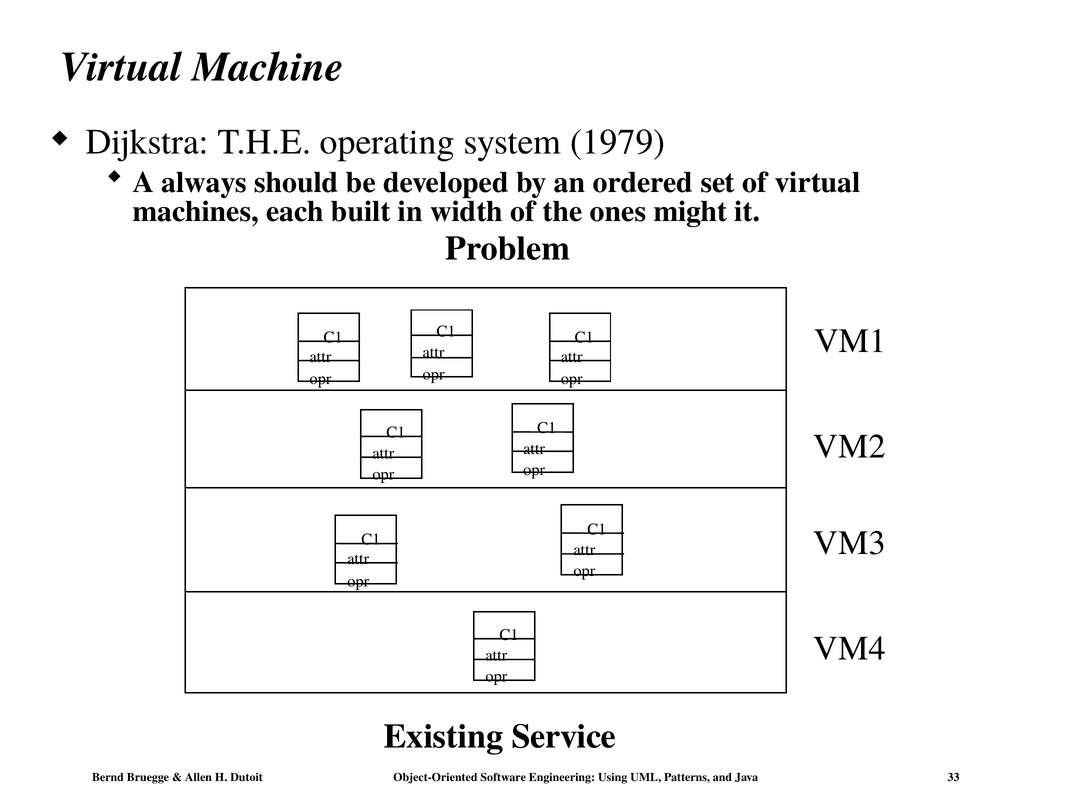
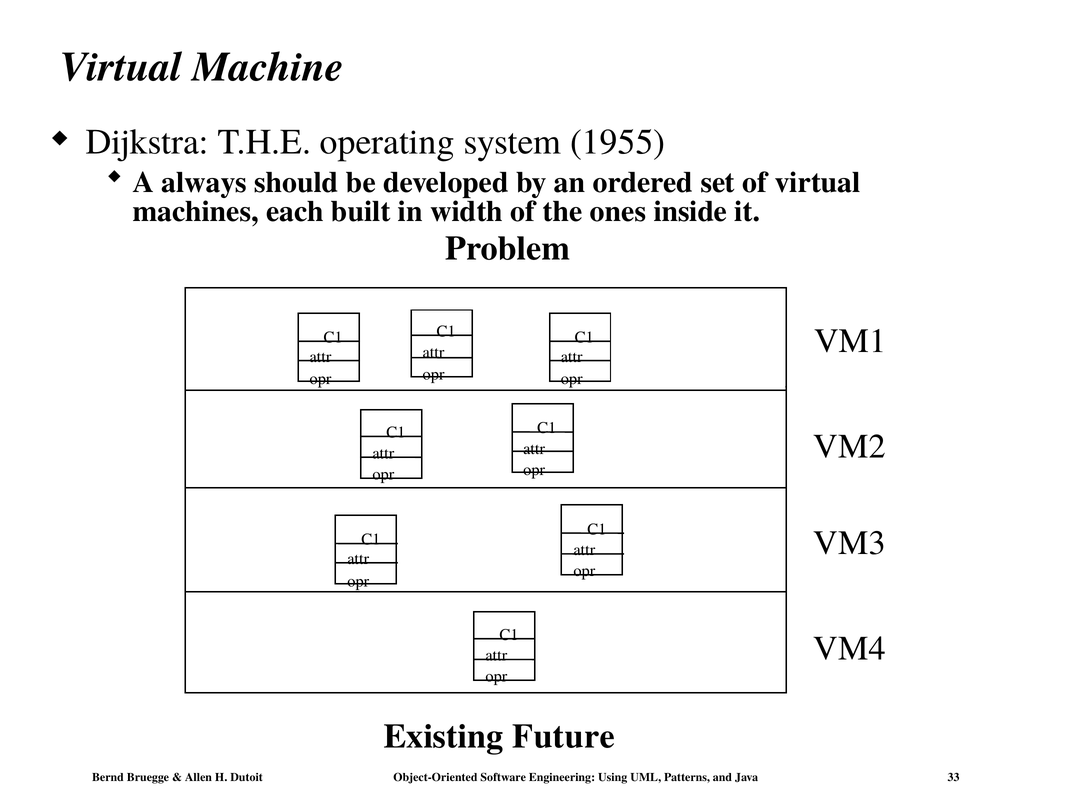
1979: 1979 -> 1955 (618, 142)
might: might -> inside (690, 211)
Service: Service -> Future (564, 737)
